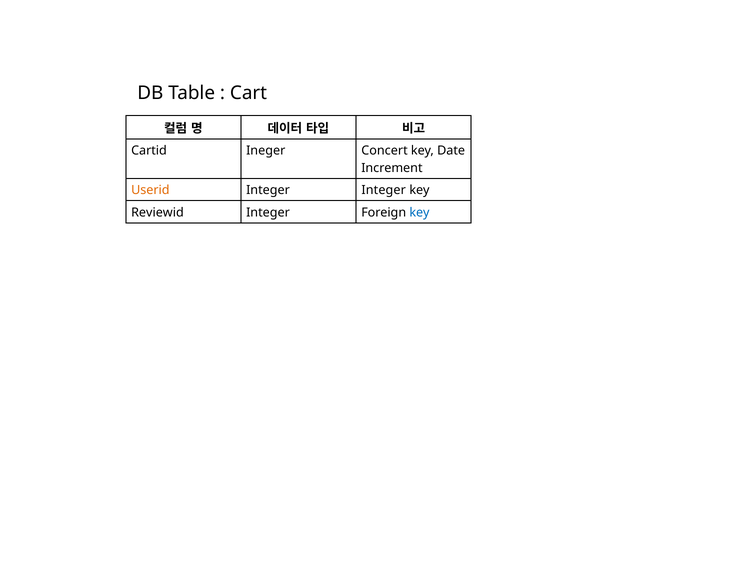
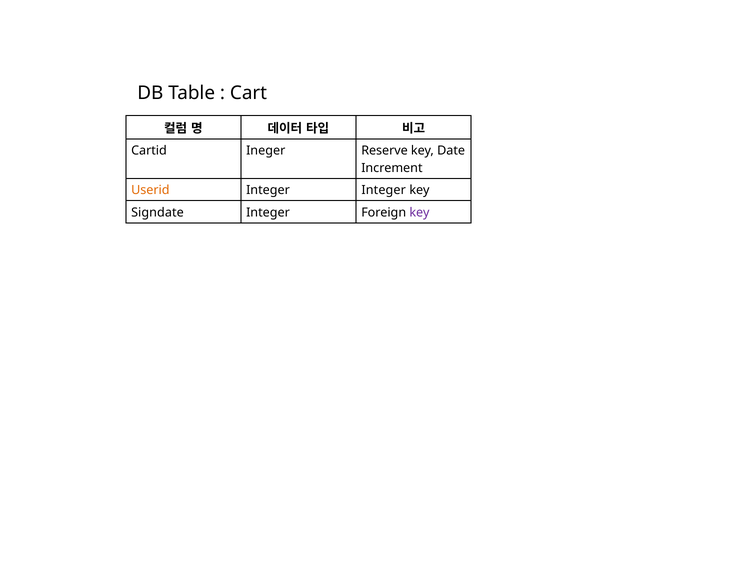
Concert: Concert -> Reserve (385, 151)
Reviewid: Reviewid -> Signdate (157, 213)
key colour: blue -> purple (419, 213)
